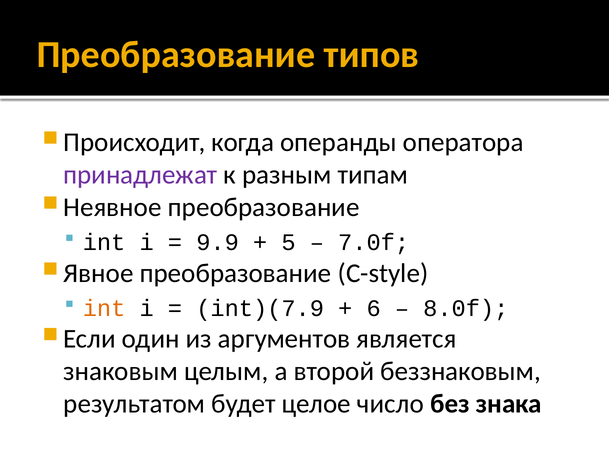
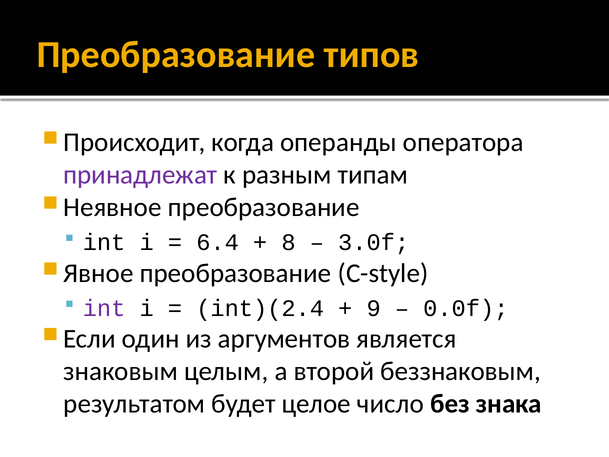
9.9: 9.9 -> 6.4 (218, 242)
5: 5 -> 8 (289, 242)
7.0f: 7.0f -> 3.0f (374, 242)
int colour: orange -> purple (104, 308)
int)(7.9: int)(7.9 -> int)(2.4 (260, 308)
6: 6 -> 9 (374, 308)
8.0f: 8.0f -> 0.0f (466, 308)
